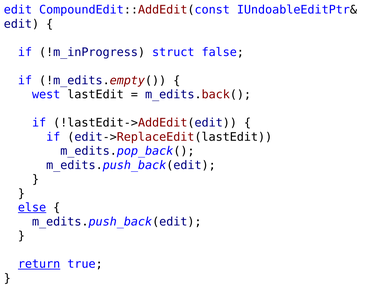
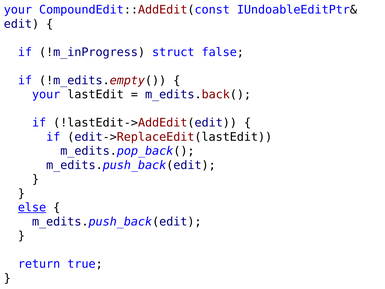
edit: edit -> your (18, 10)
west: west -> your (46, 94)
return underline: present -> none (39, 264)
